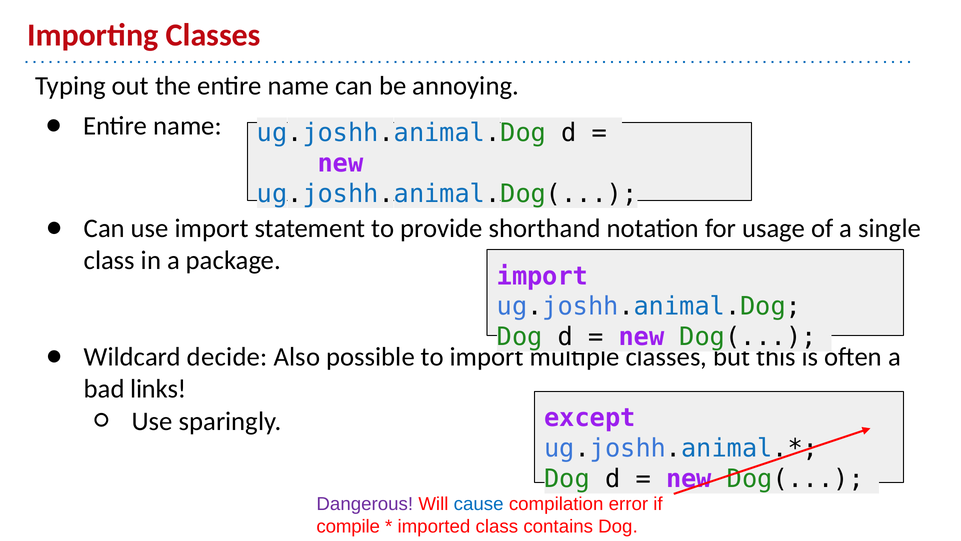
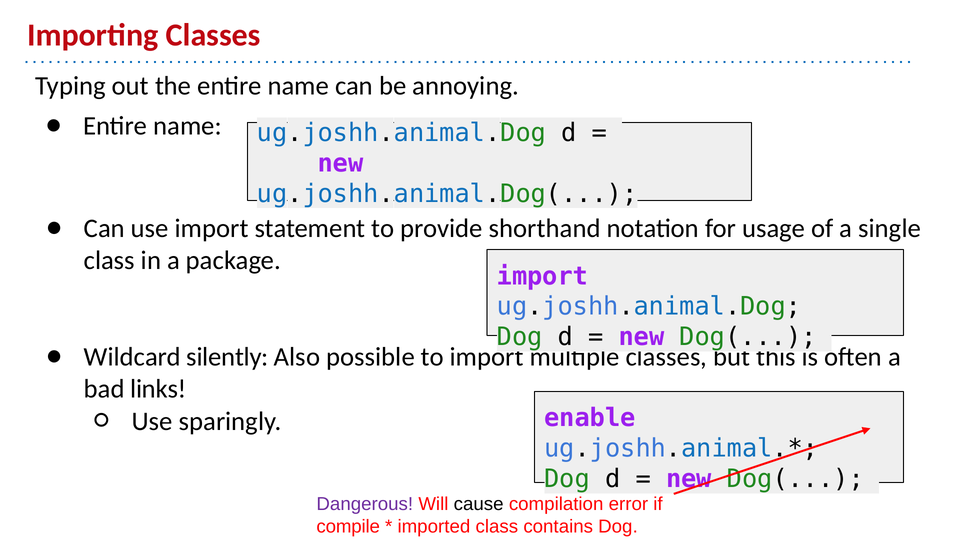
decide: decide -> silently (227, 357)
except: except -> enable (590, 418)
cause colour: blue -> black (479, 504)
